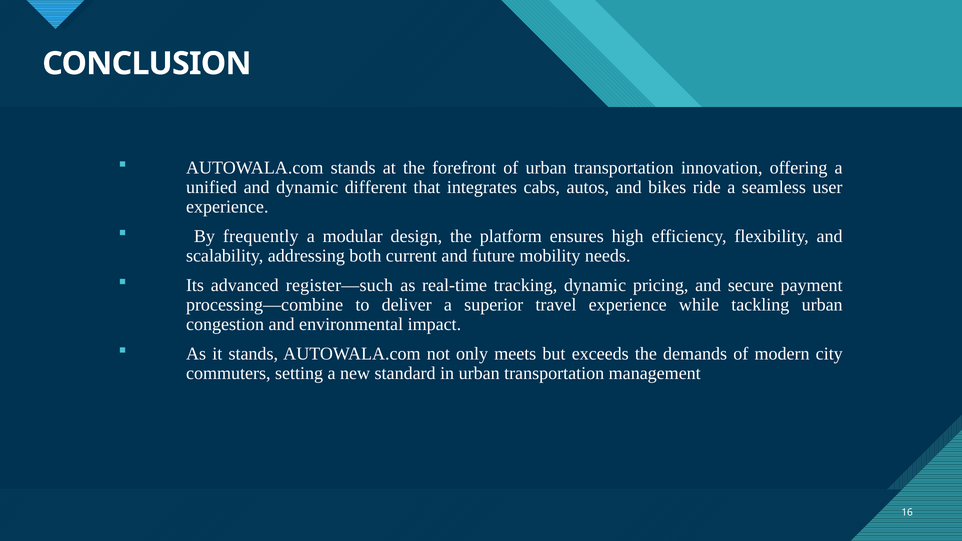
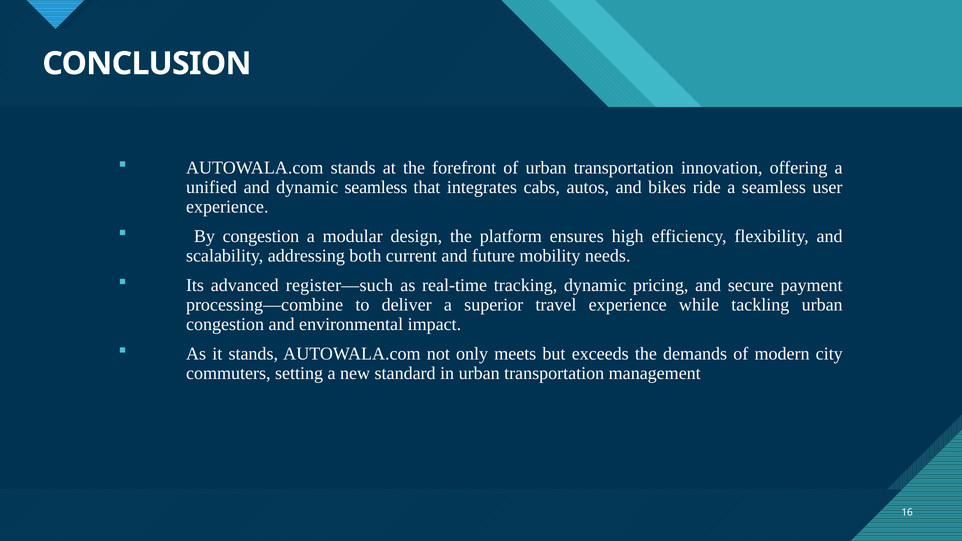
dynamic different: different -> seamless (376, 187)
By frequently: frequently -> congestion (261, 236)
